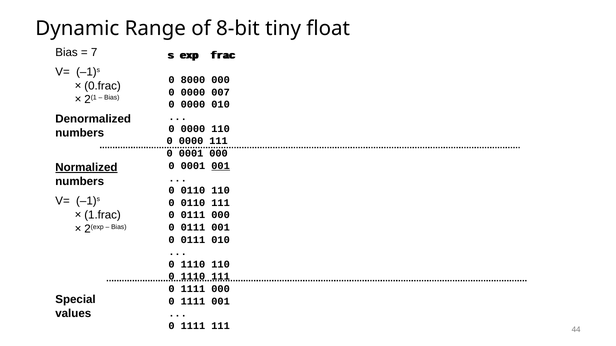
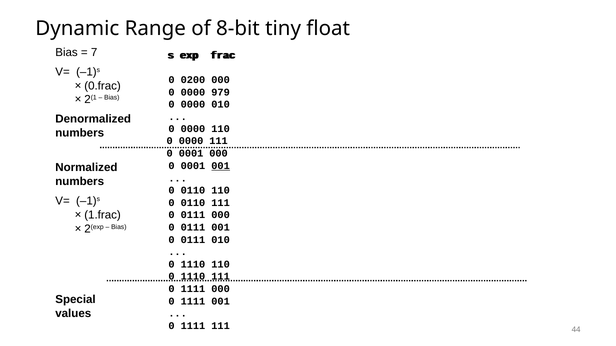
8000: 8000 -> 0200 (193, 80)
007: 007 -> 979 (221, 92)
Normalized underline: present -> none (86, 168)
